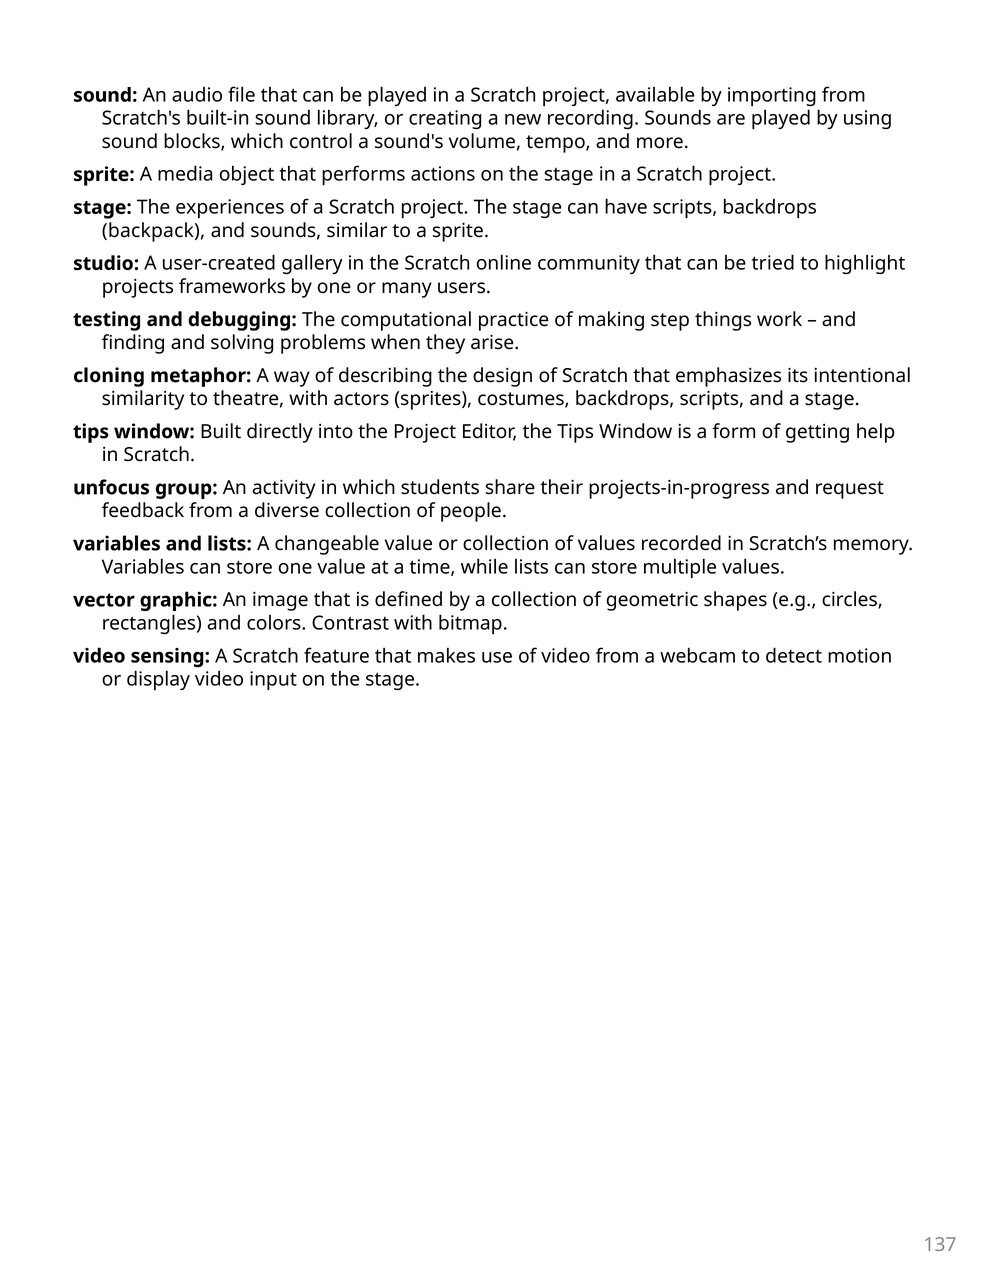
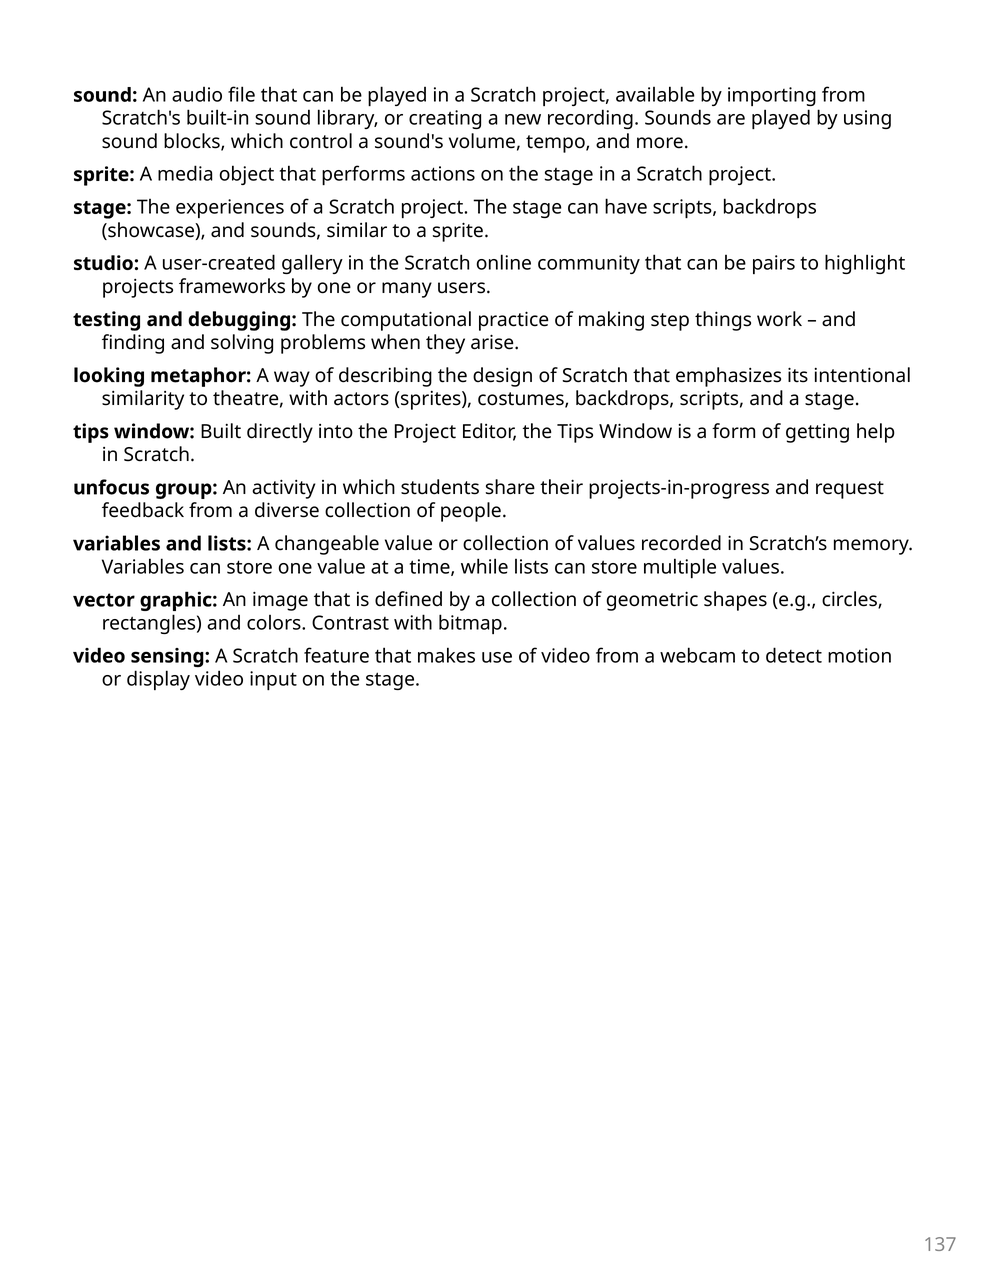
backpack: backpack -> showcase (154, 231)
tried: tried -> pairs (774, 264)
cloning: cloning -> looking (109, 376)
